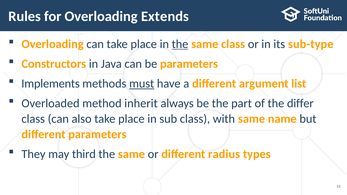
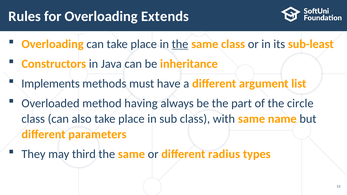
sub-type: sub-type -> sub-least (311, 44)
be parameters: parameters -> inheritance (189, 64)
must underline: present -> none (142, 84)
inherit: inherit -> having (141, 103)
differ: differ -> circle (300, 103)
